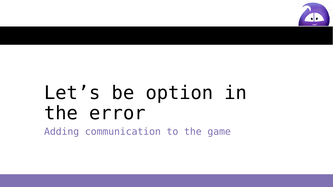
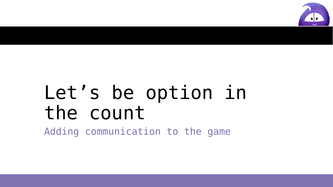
error: error -> count (117, 113)
